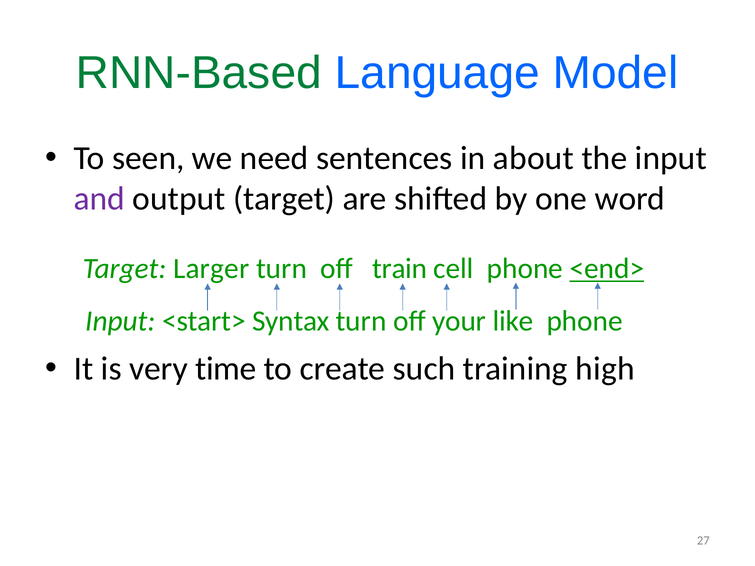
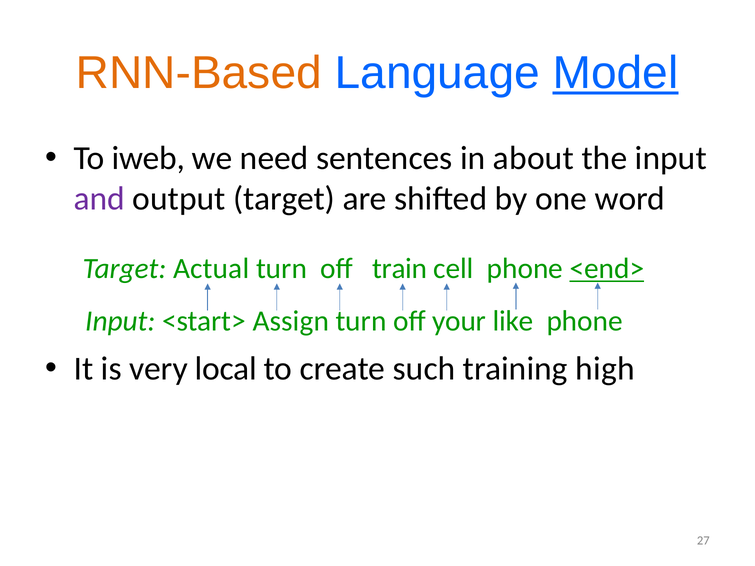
RNN-Based colour: green -> orange (199, 73)
Model underline: none -> present (616, 73)
seen: seen -> iweb (148, 158)
Larger: Larger -> Actual (211, 269)
Syntax: Syntax -> Assign (291, 321)
time: time -> local (226, 369)
